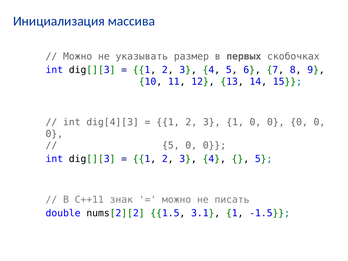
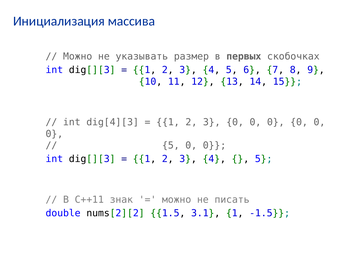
3 1: 1 -> 0 (235, 122)
